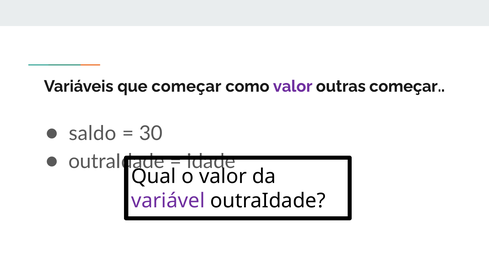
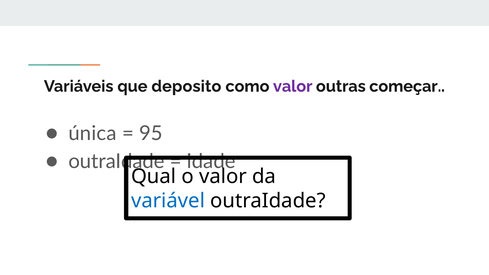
que começar: começar -> deposito (186, 86)
saldo: saldo -> única (93, 133)
30: 30 -> 95 (151, 133)
variável colour: purple -> blue (168, 201)
